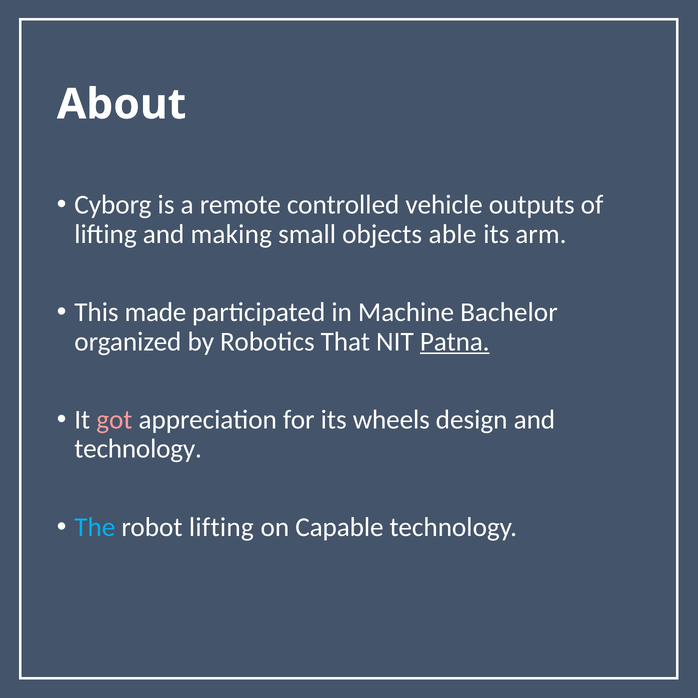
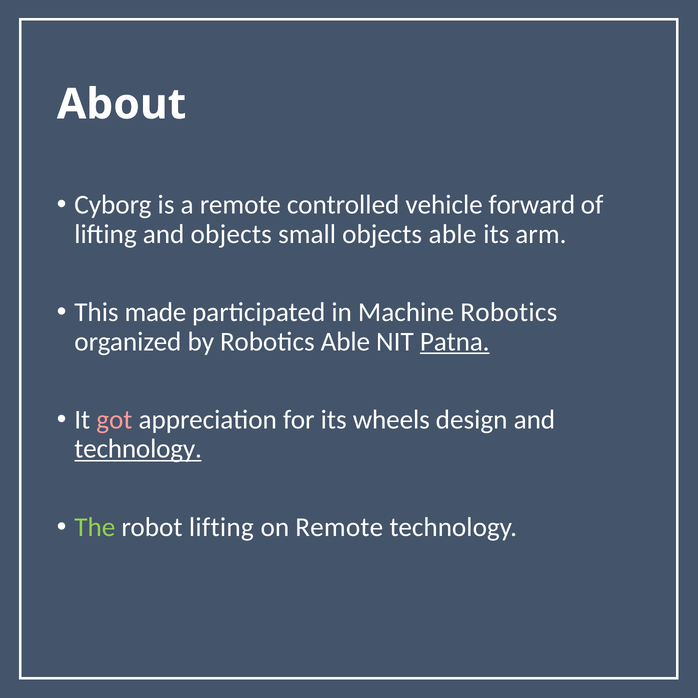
outputs: outputs -> forward (532, 205)
and making: making -> objects (231, 234)
Machine Bachelor: Bachelor -> Robotics (509, 312)
Robotics That: That -> Able (345, 342)
technology underline: none -> present (138, 449)
The colour: light blue -> light green (95, 527)
on Capable: Capable -> Remote (339, 527)
